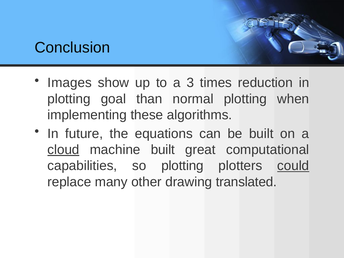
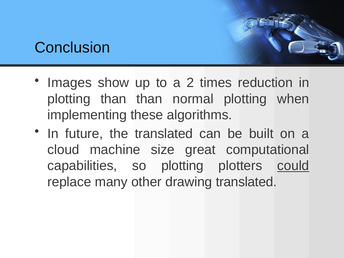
3: 3 -> 2 (190, 83)
plotting goal: goal -> than (113, 99)
the equations: equations -> translated (164, 134)
cloud underline: present -> none (63, 150)
machine built: built -> size (163, 150)
